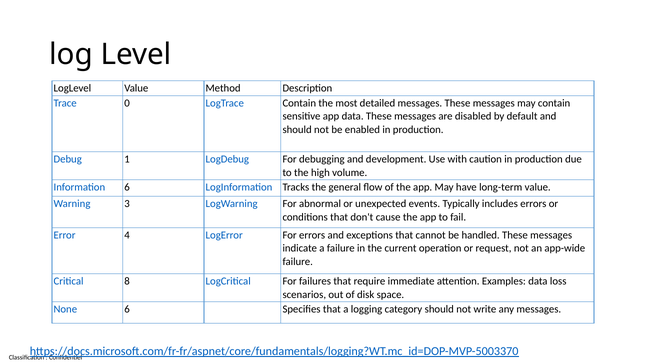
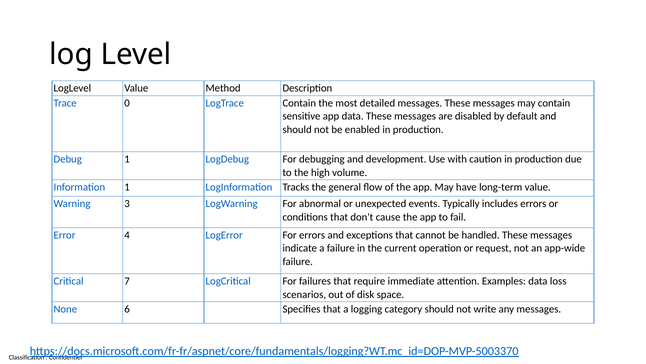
Information 6: 6 -> 1 (127, 187)
8: 8 -> 7 (127, 281)
